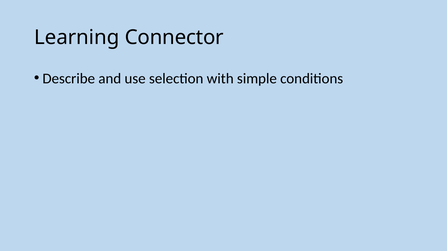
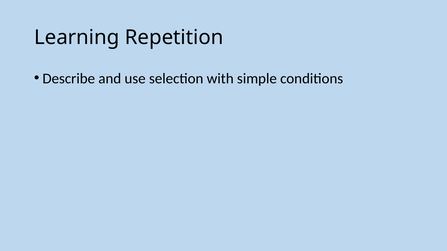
Connector: Connector -> Repetition (174, 38)
